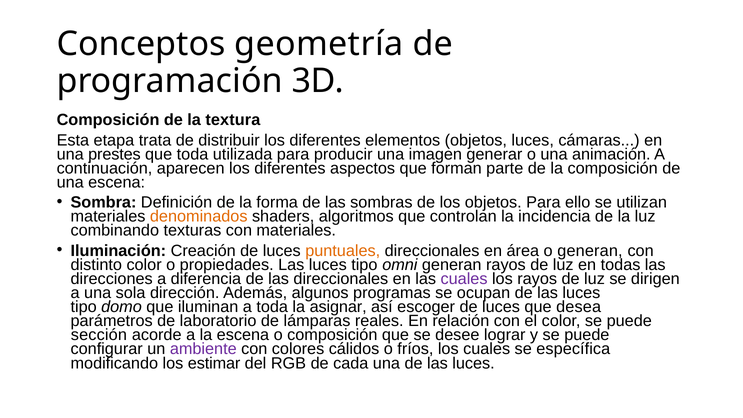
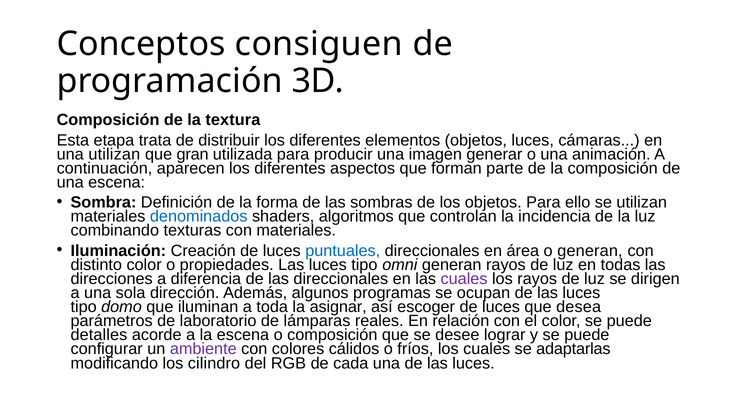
geometría: geometría -> consiguen (319, 44)
una prestes: prestes -> utilizan (114, 154)
que toda: toda -> gran (193, 154)
denominados colour: orange -> blue (199, 217)
puntuales colour: orange -> blue (343, 251)
sección: sección -> detalles (99, 335)
específica: específica -> adaptarlas (573, 349)
estimar: estimar -> cilindro (214, 363)
